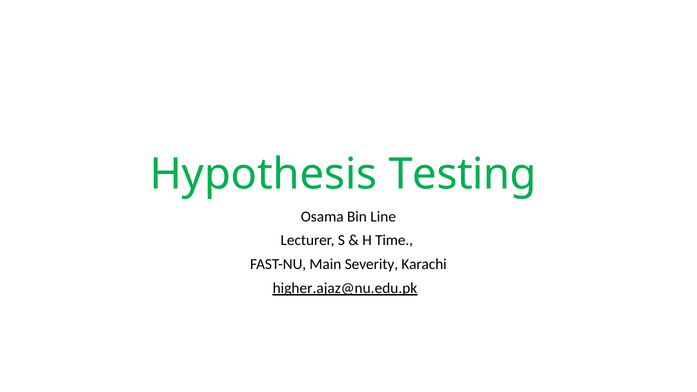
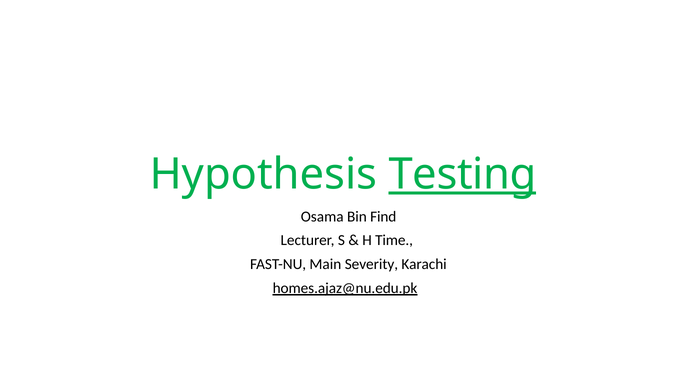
Testing underline: none -> present (463, 174)
Line: Line -> Find (383, 217)
higher.ajaz@nu.edu.pk: higher.ajaz@nu.edu.pk -> homes.ajaz@nu.edu.pk (345, 288)
